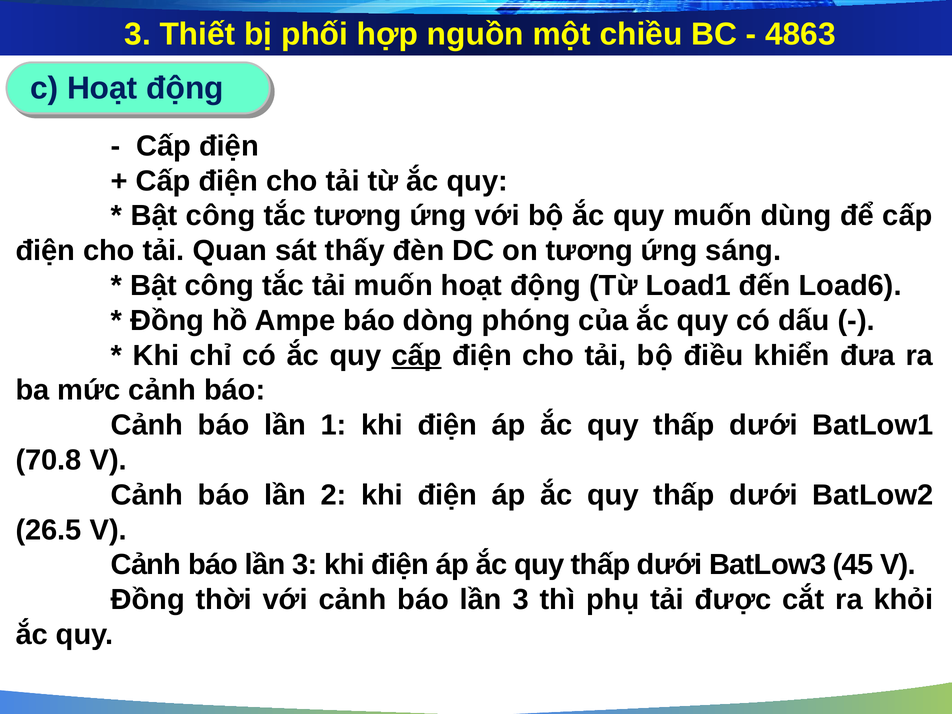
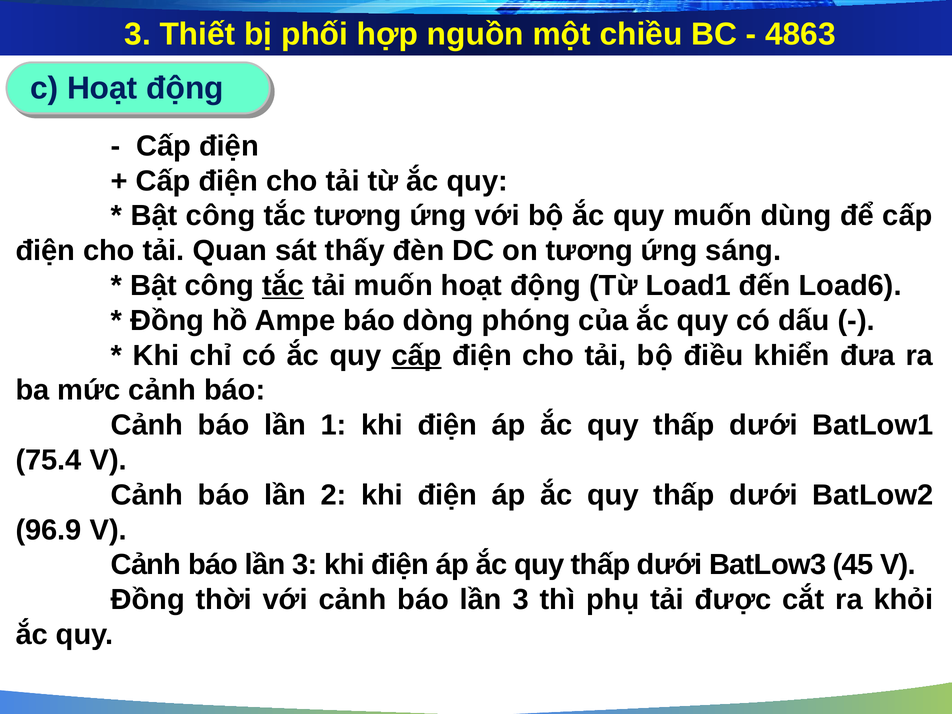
tắc underline: none -> present (283, 286)
70.8: 70.8 -> 75.4 (49, 460)
26.5: 26.5 -> 96.9 (49, 530)
